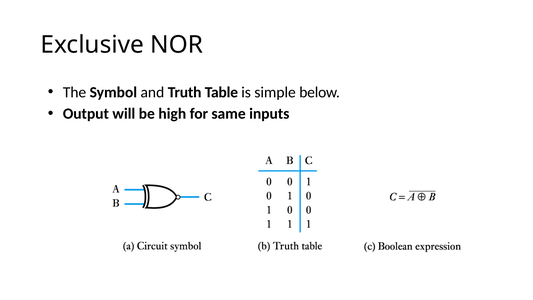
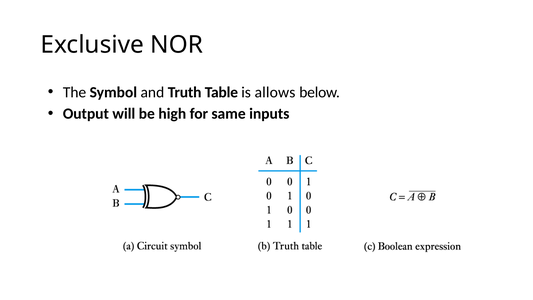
simple: simple -> allows (275, 92)
